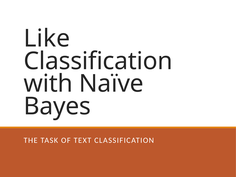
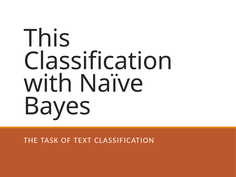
Like: Like -> This (47, 39)
